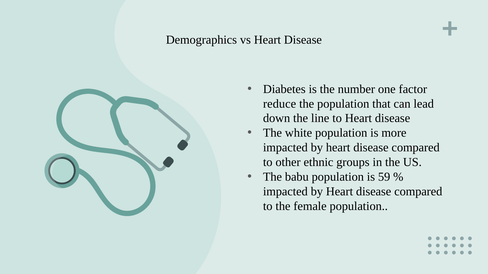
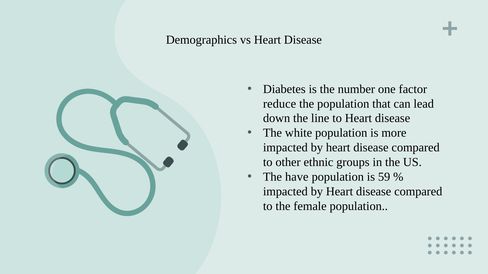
babu: babu -> have (297, 177)
